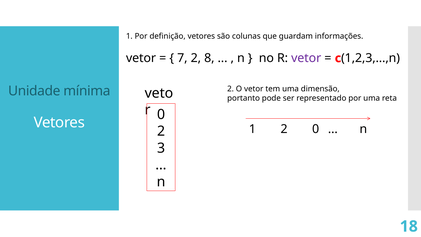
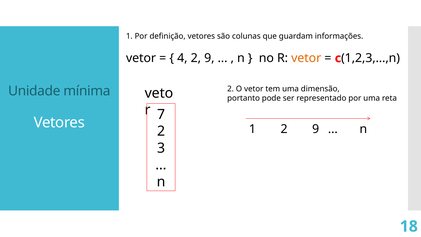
7: 7 -> 4 (182, 58)
8: 8 -> 9 (209, 58)
vetor colour: purple -> orange (306, 58)
r 0: 0 -> 7 (161, 114)
1 2 0: 0 -> 9 (316, 129)
